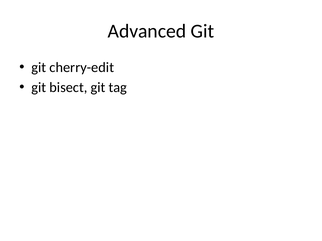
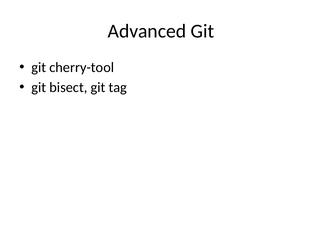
cherry-edit: cherry-edit -> cherry-tool (82, 68)
